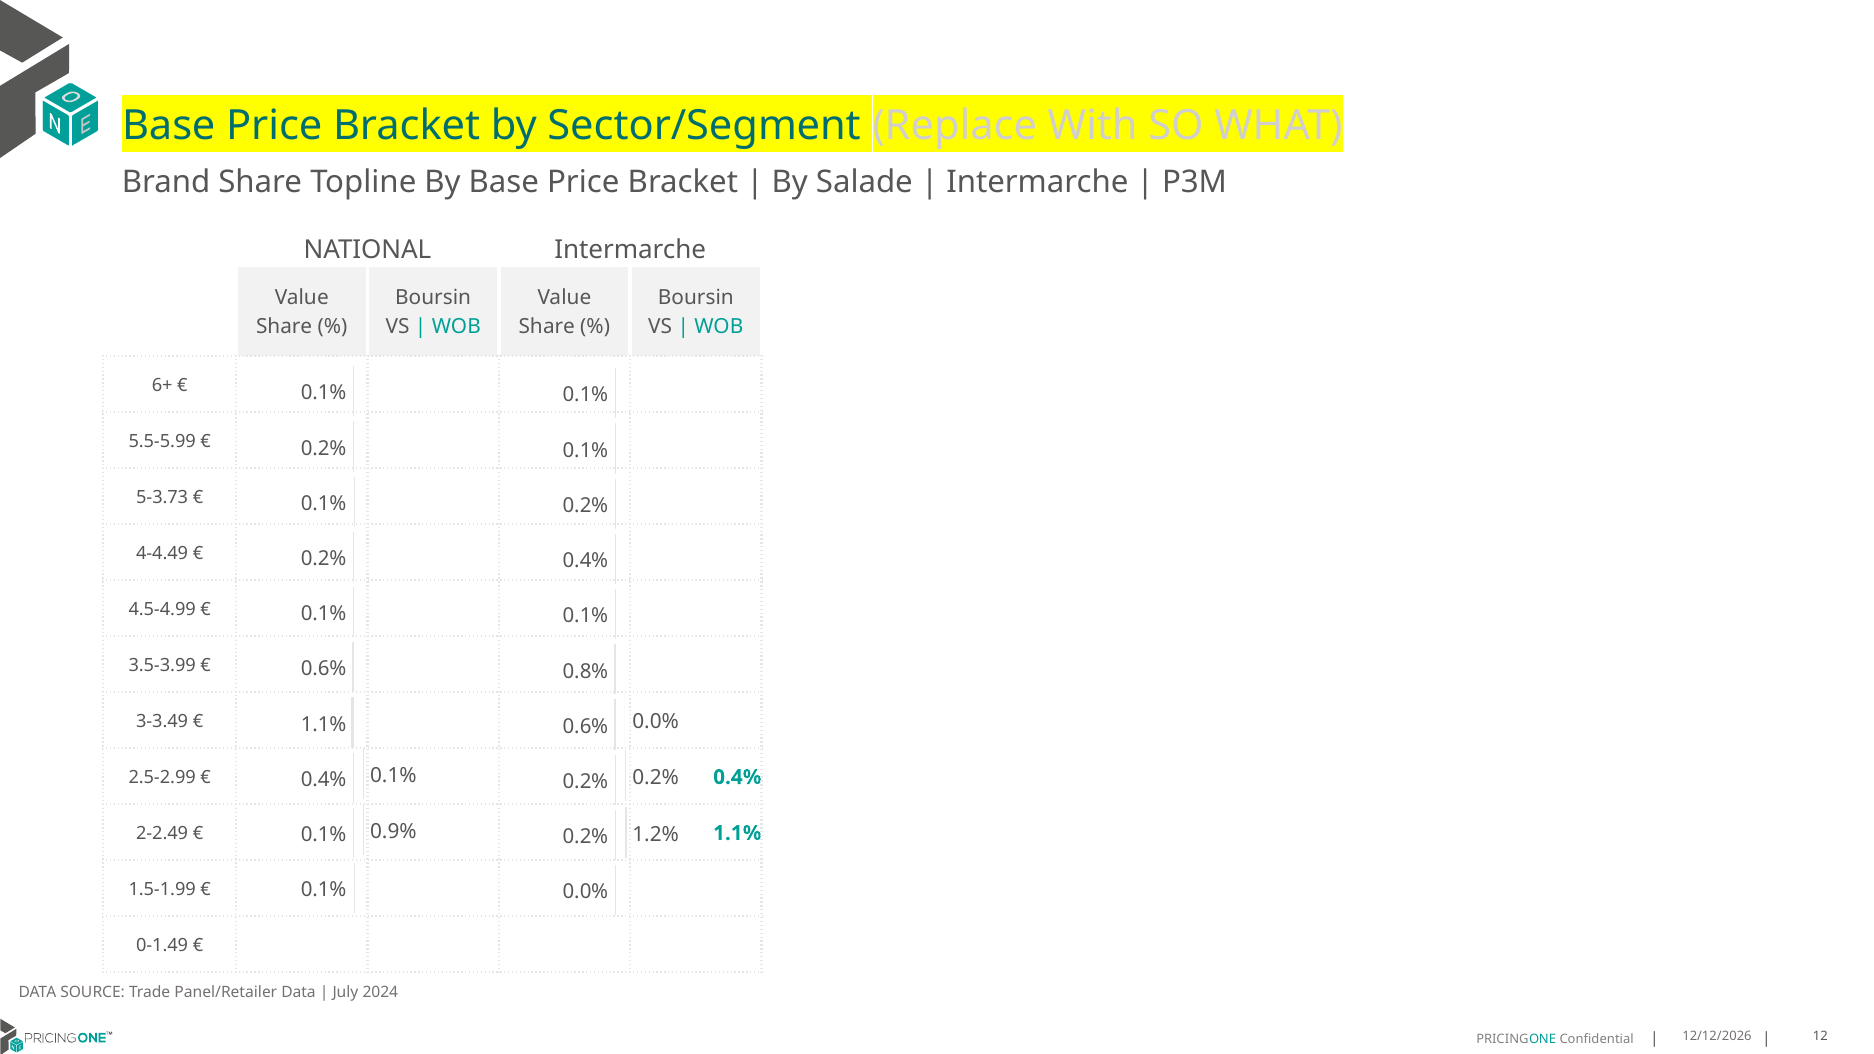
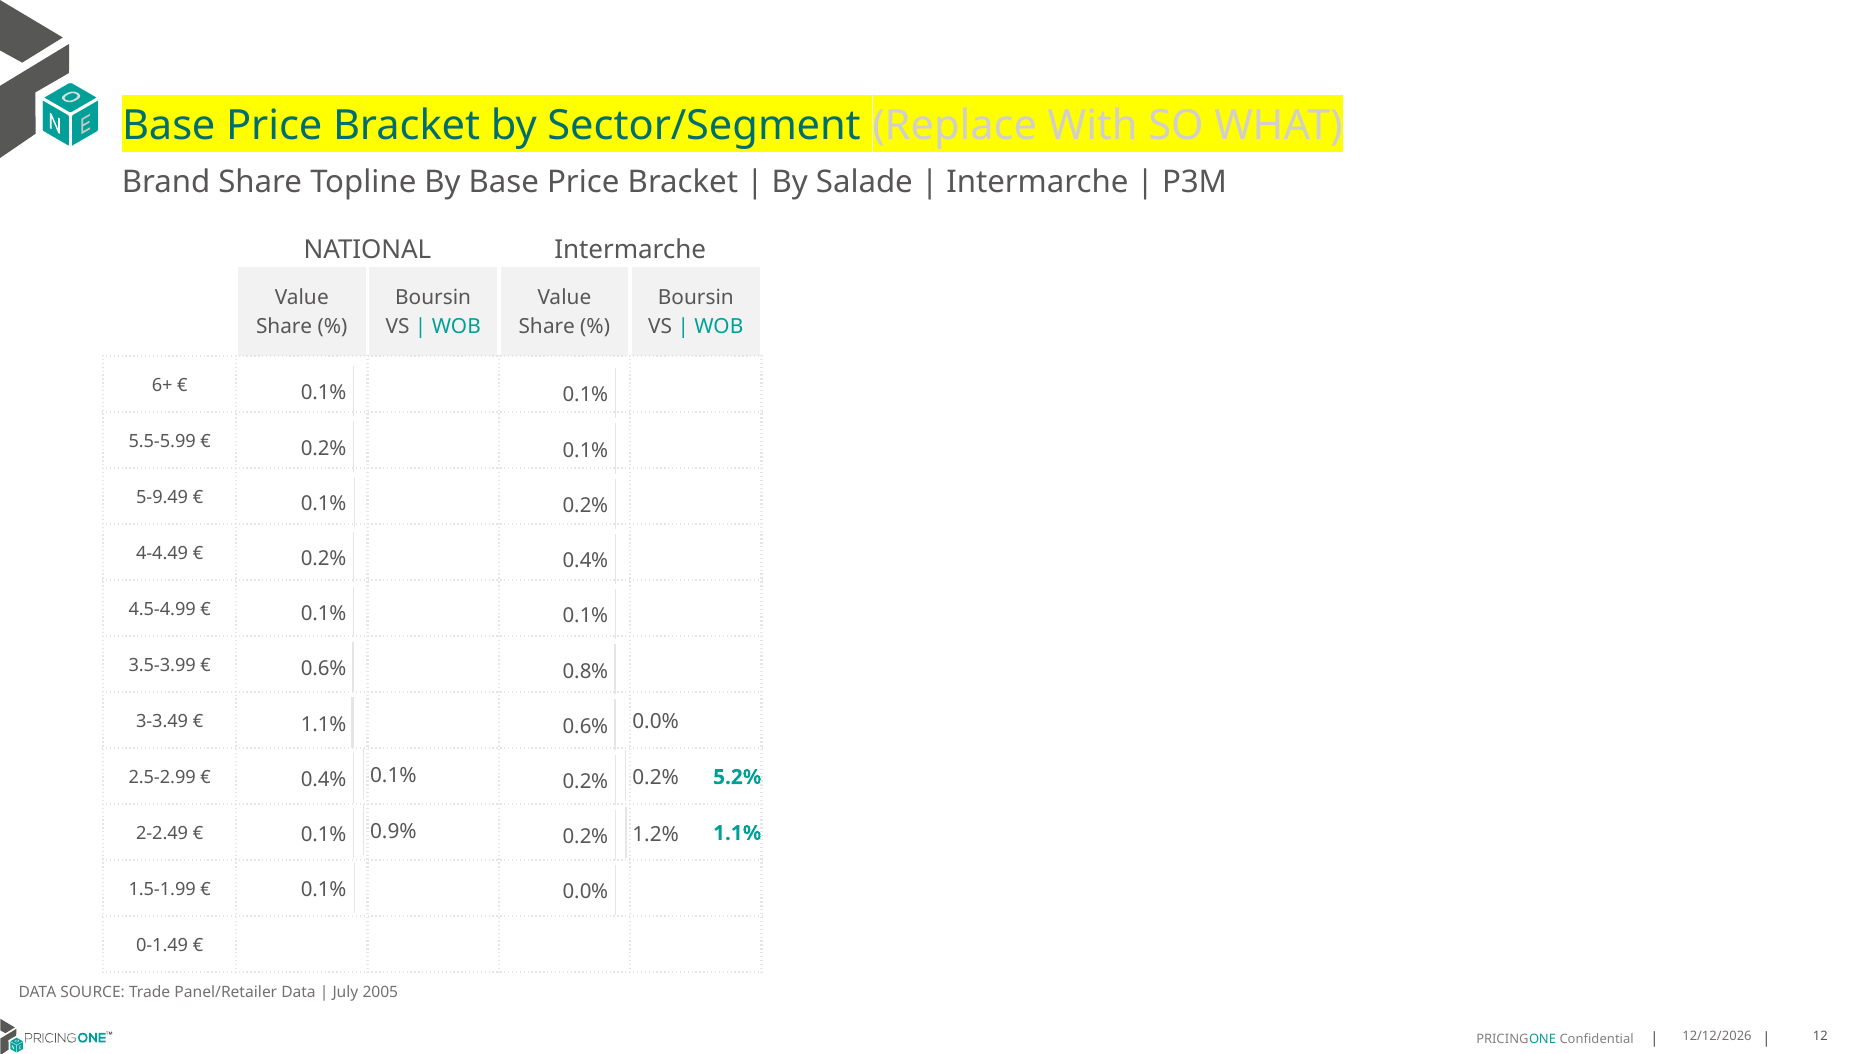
5-3.73: 5-3.73 -> 5-9.49 (162, 498)
0.4%: 0.4% -> 5.2% (737, 777)
2024: 2024 -> 2005 (380, 993)
